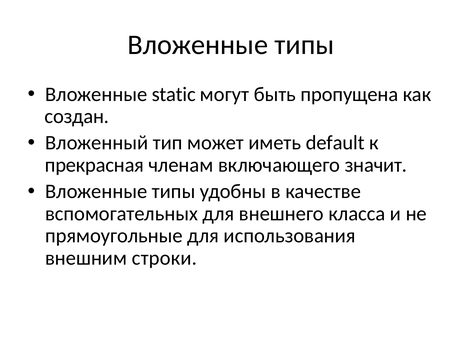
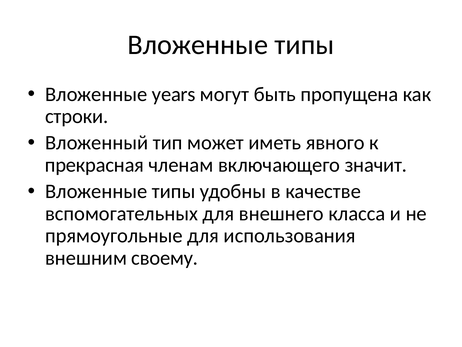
static: static -> years (174, 94)
создан: создан -> строки (77, 116)
default: default -> явного (335, 143)
строки: строки -> своему (165, 258)
